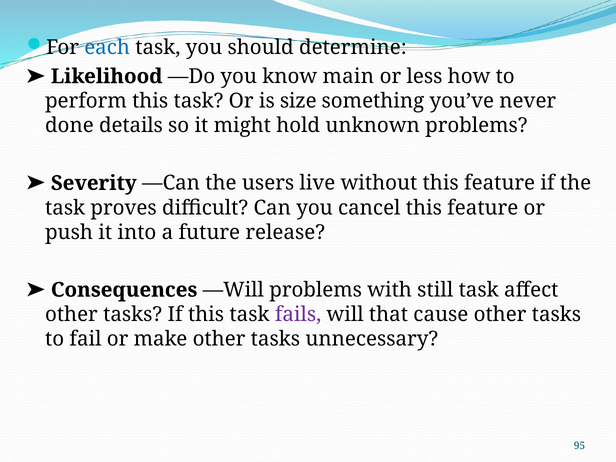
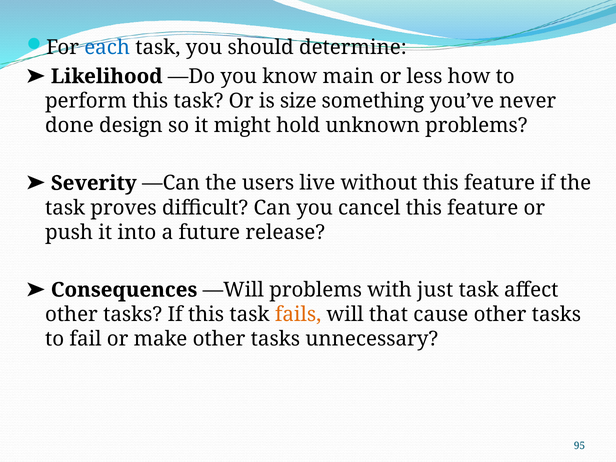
details: details -> design (131, 126)
still: still -> just (435, 290)
fails colour: purple -> orange (298, 315)
